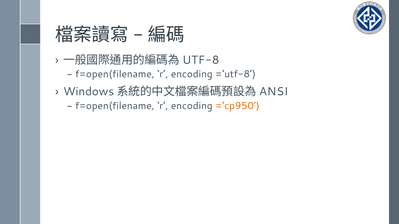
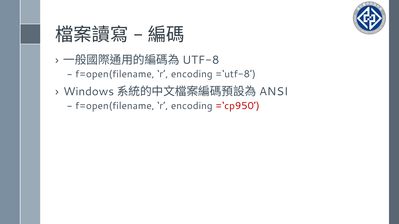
=‘cp950 colour: orange -> red (237, 106)
